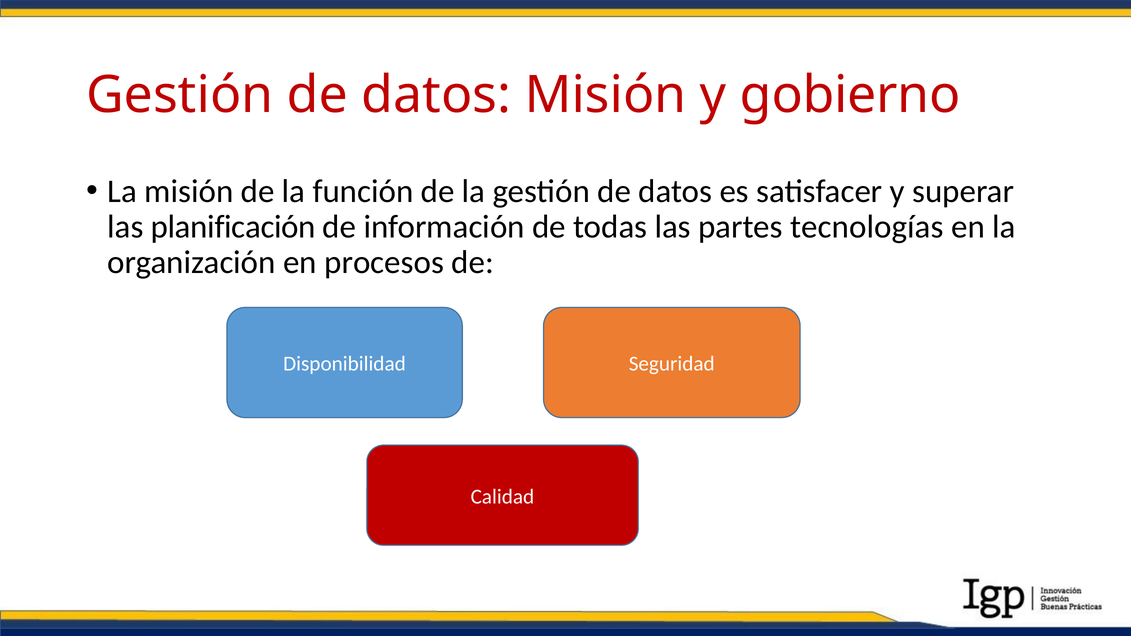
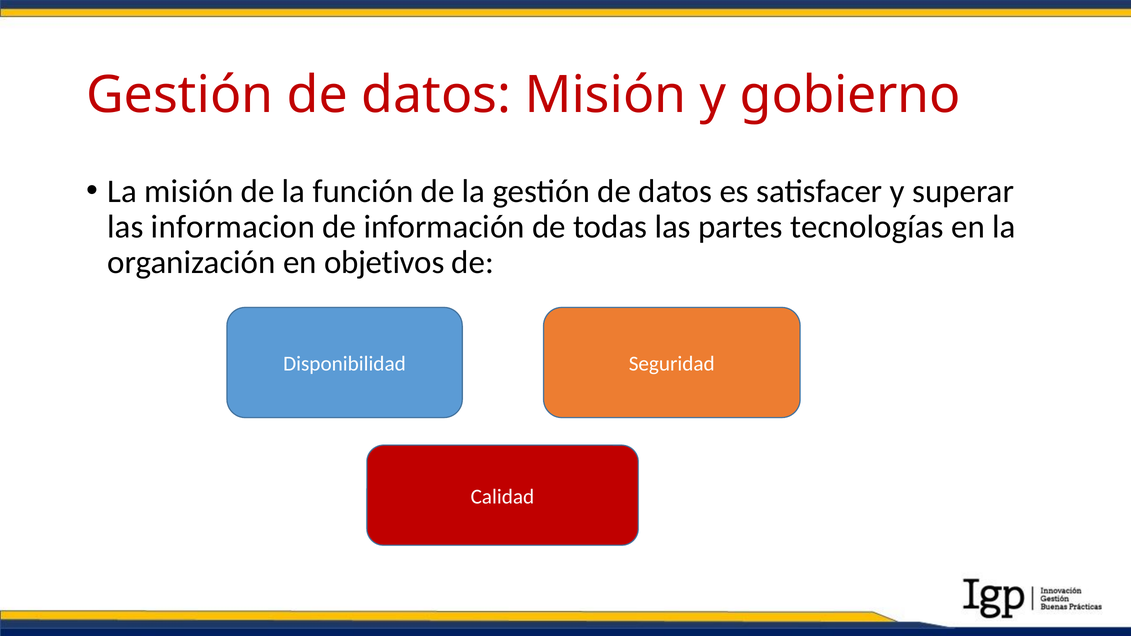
planificación: planificación -> informacion (233, 227)
procesos: procesos -> objetivos (384, 262)
